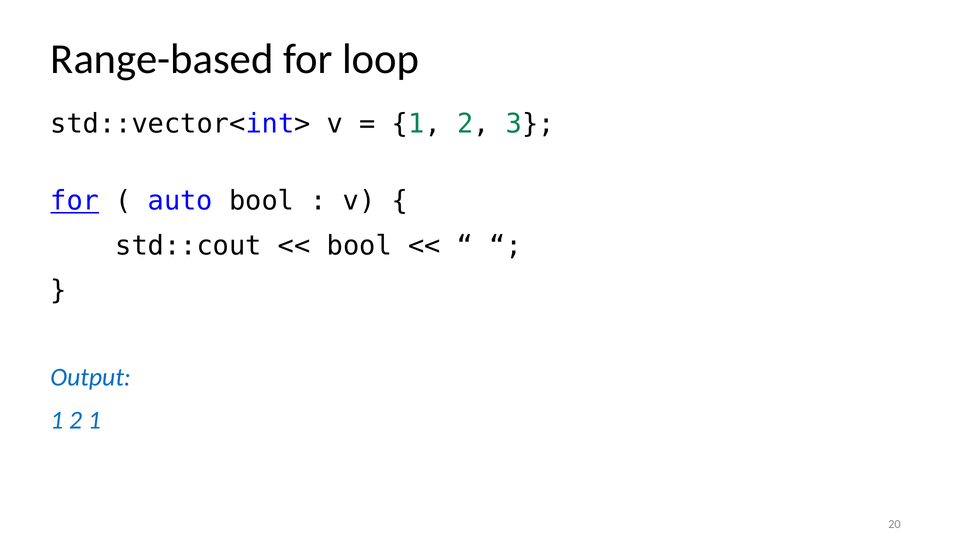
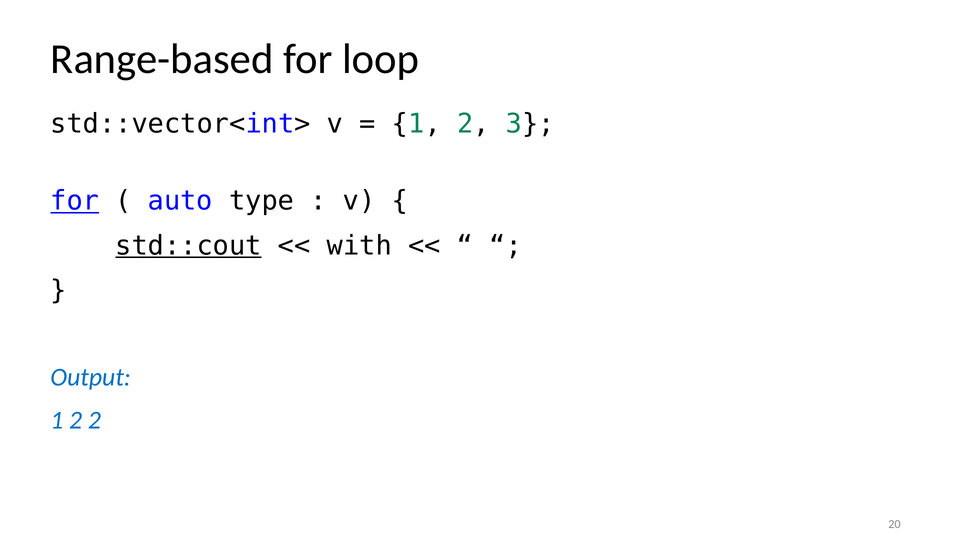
auto bool: bool -> type (262, 201)
std::cout underline: none -> present (189, 245)
bool: bool -> with (359, 245)
2 1: 1 -> 2 (94, 420)
